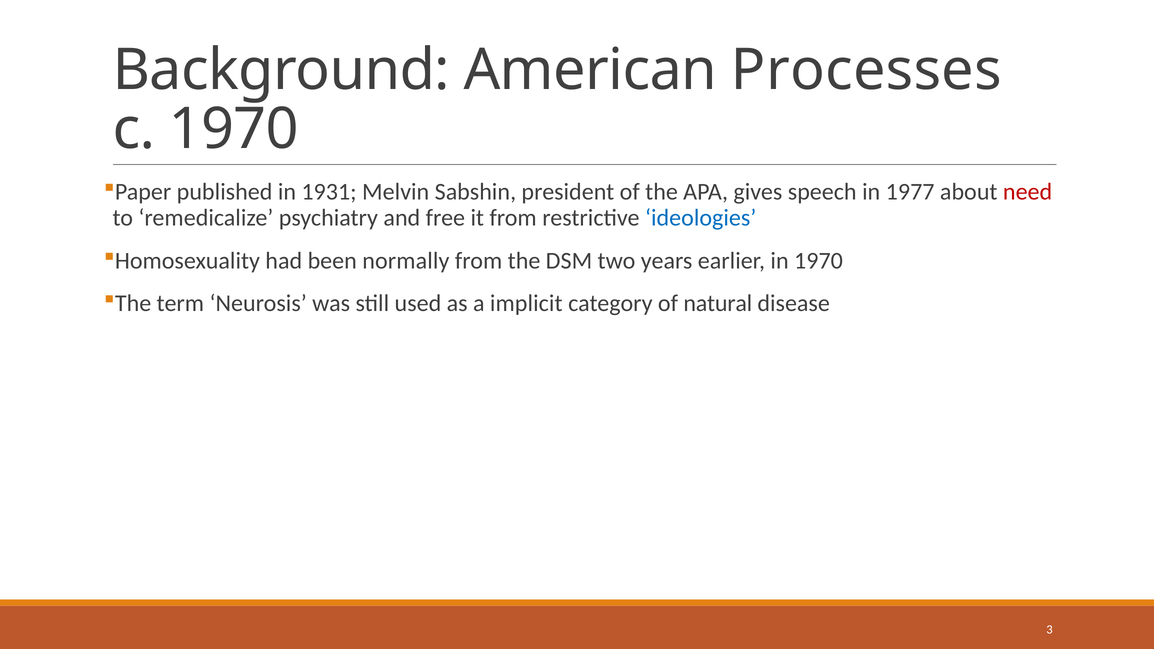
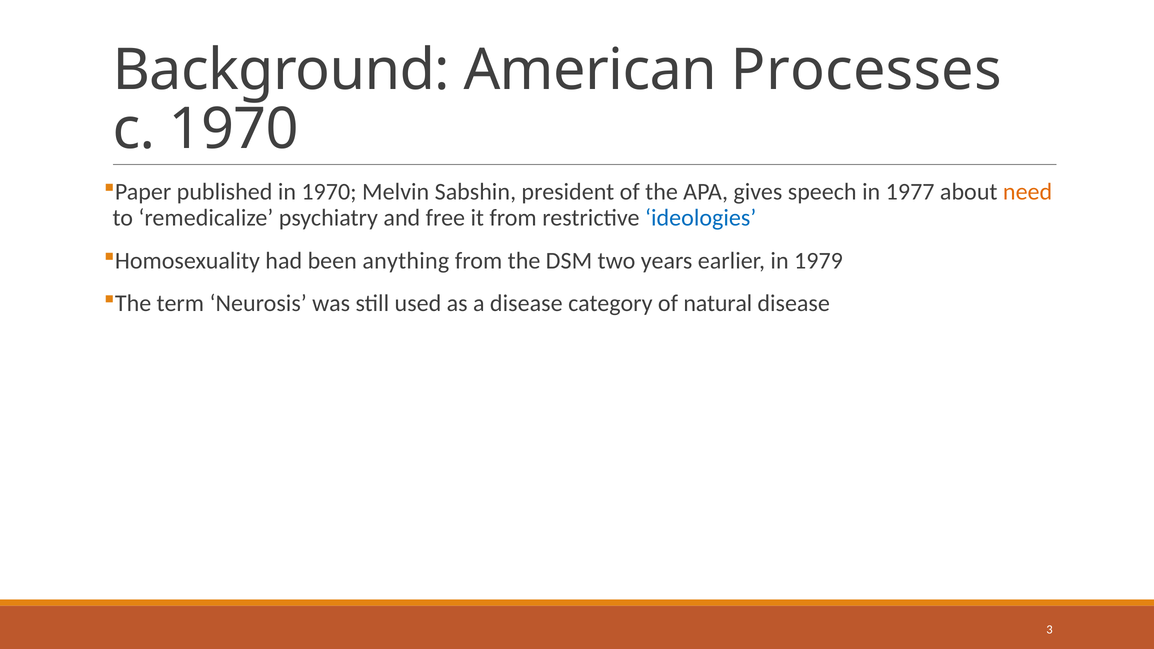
in 1931: 1931 -> 1970 (329, 192)
need colour: red -> orange (1028, 192)
normally: normally -> anything (406, 261)
in 1970: 1970 -> 1979 (819, 261)
a implicit: implicit -> disease (526, 303)
